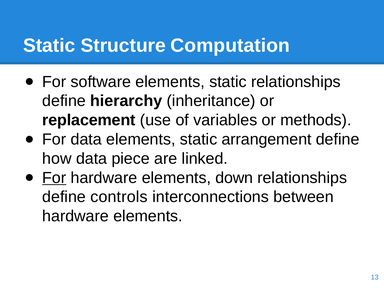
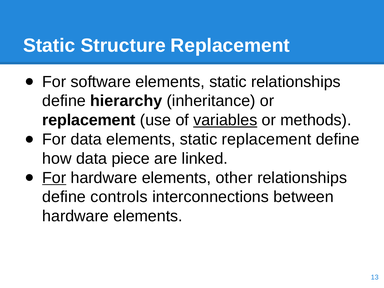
Structure Computation: Computation -> Replacement (230, 46)
variables underline: none -> present (225, 120)
static arrangement: arrangement -> replacement (266, 139)
down: down -> other (234, 178)
